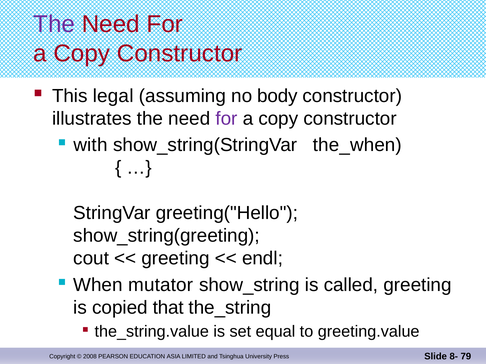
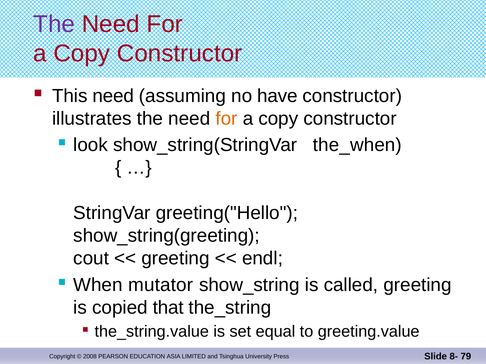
This legal: legal -> need (113, 96)
body: body -> have (277, 96)
for colour: purple -> orange (226, 119)
with: with -> look (91, 145)
